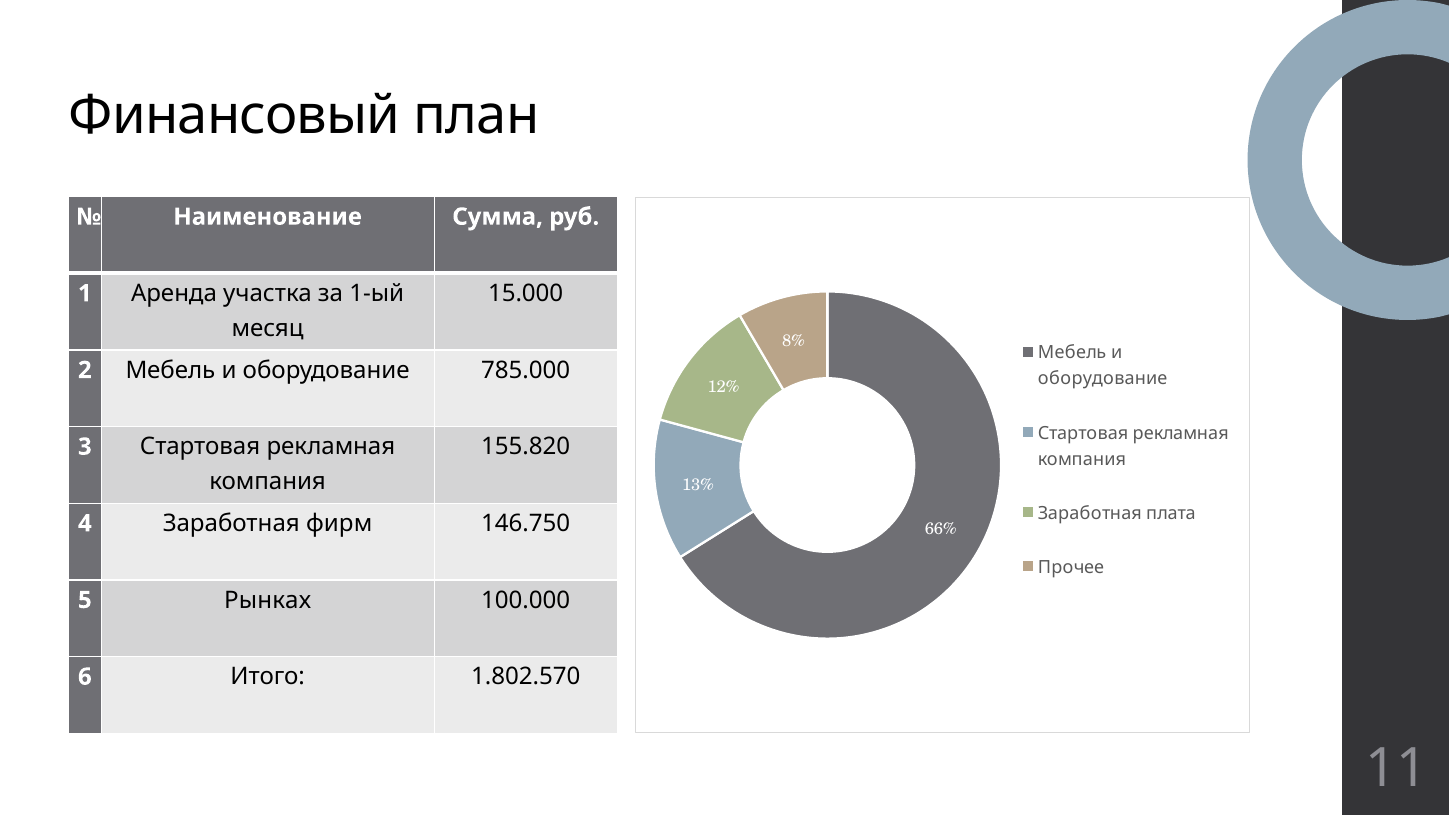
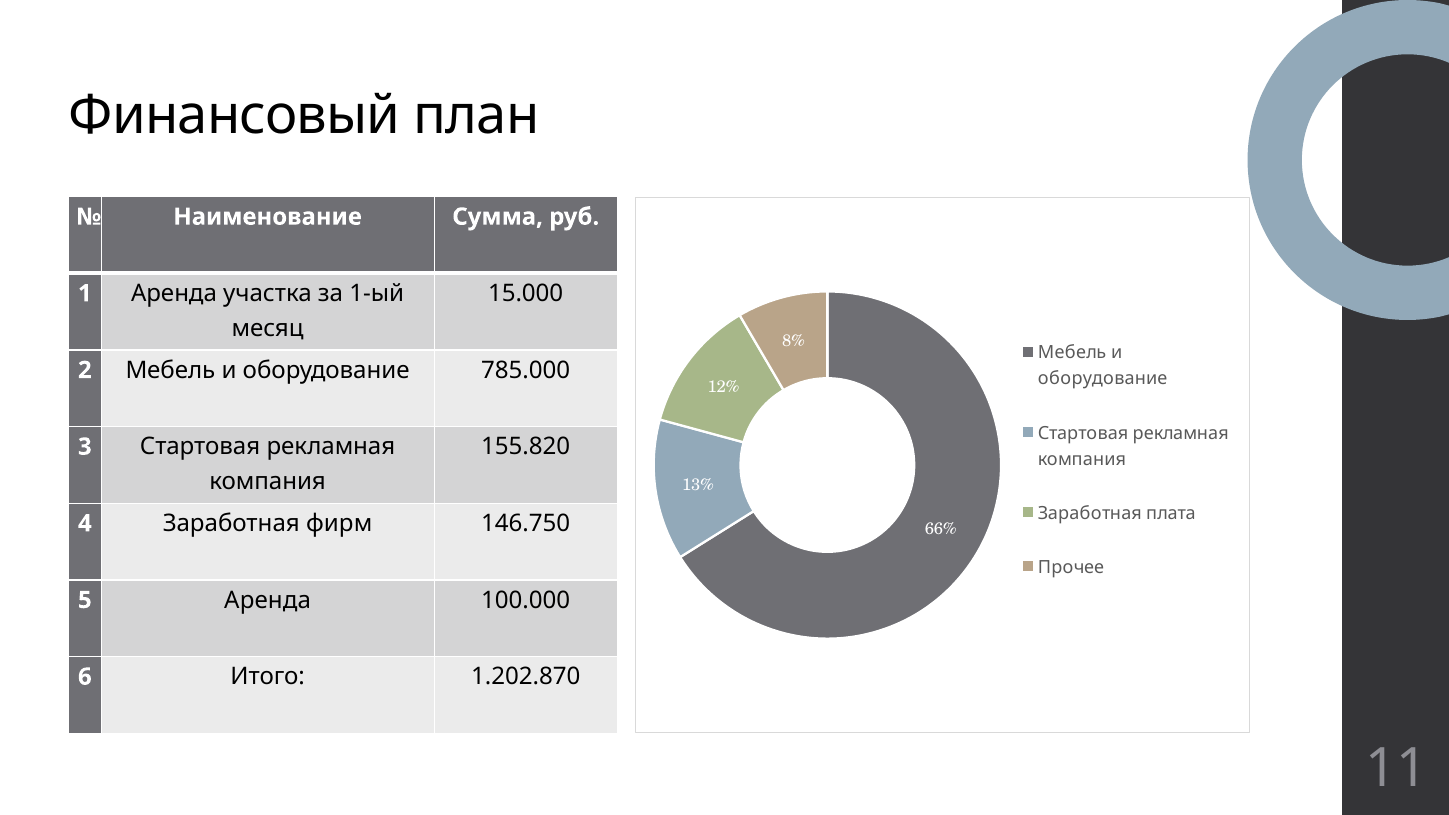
5 Рынках: Рынках -> Аренда (268, 600)
1.802.570: 1.802.570 -> 1.202.870 (526, 677)
